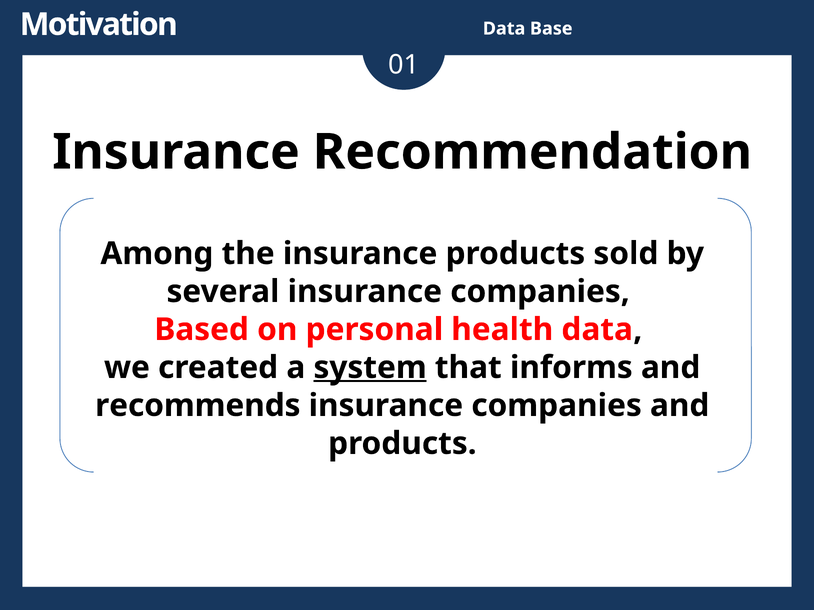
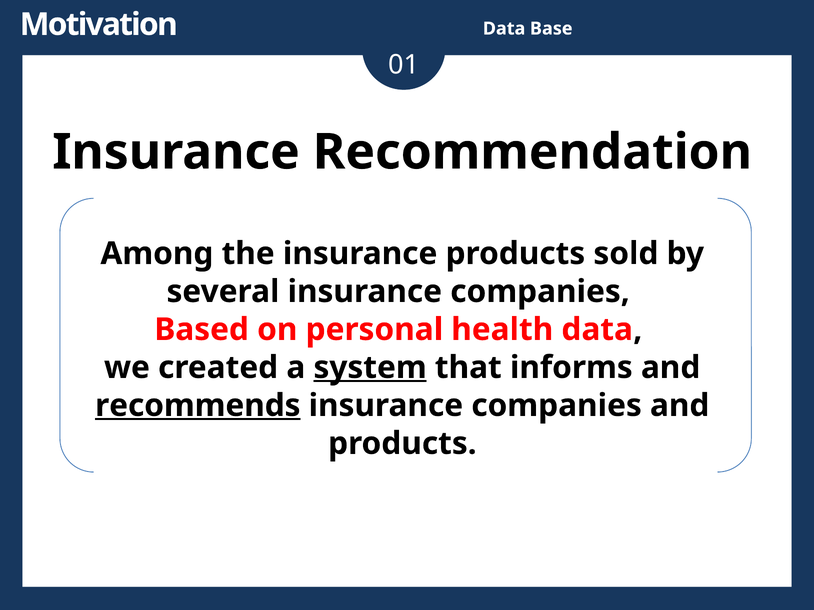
recommends underline: none -> present (198, 406)
